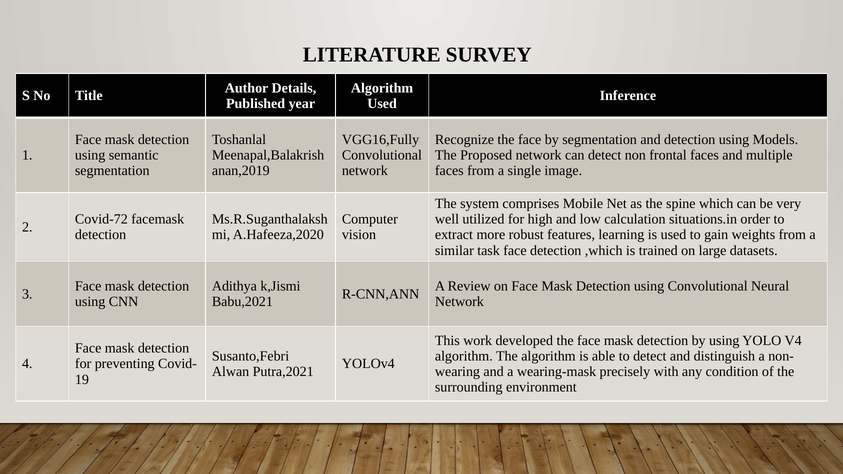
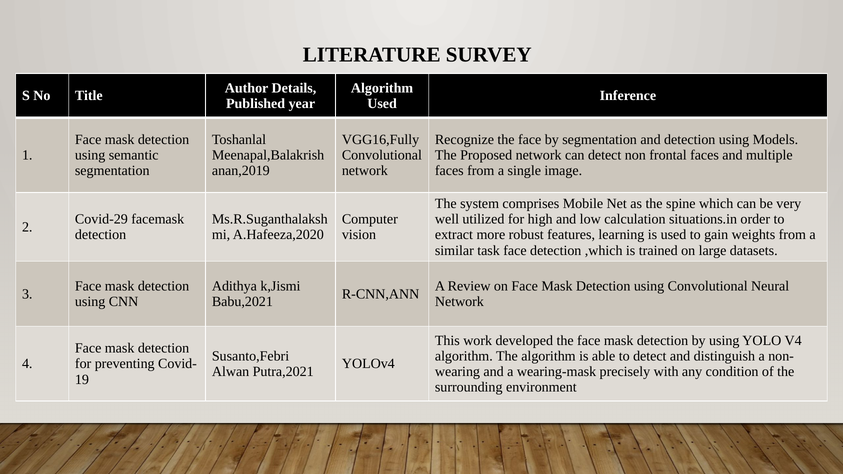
Covid-72: Covid-72 -> Covid-29 (101, 219)
